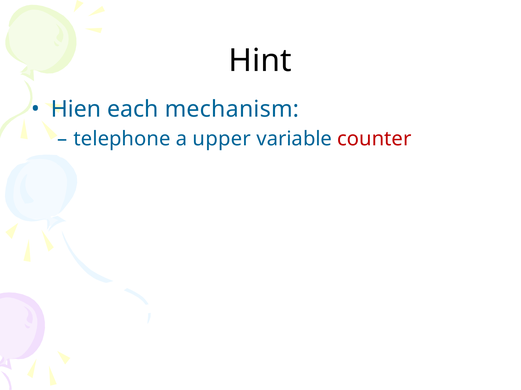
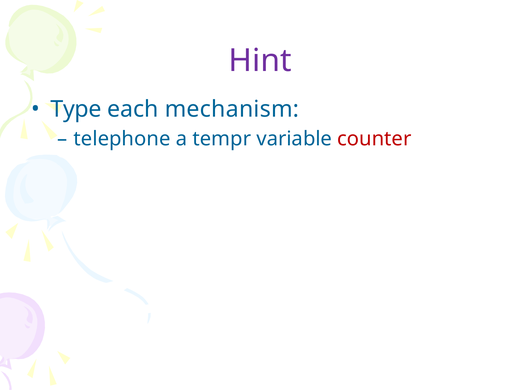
Hint colour: black -> purple (260, 61)
Hien: Hien -> Type (76, 109)
upper: upper -> tempr (222, 139)
